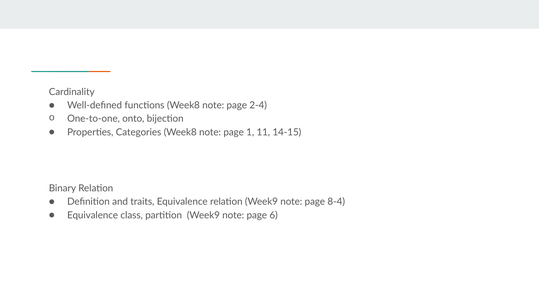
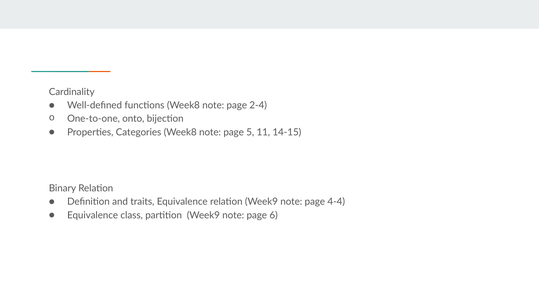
1: 1 -> 5 (250, 132)
8-4: 8-4 -> 4-4 (336, 202)
